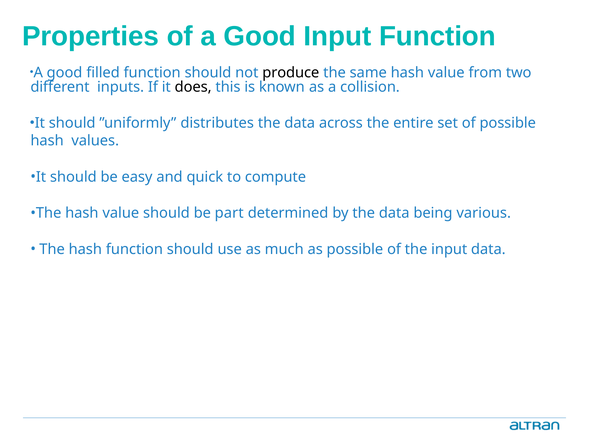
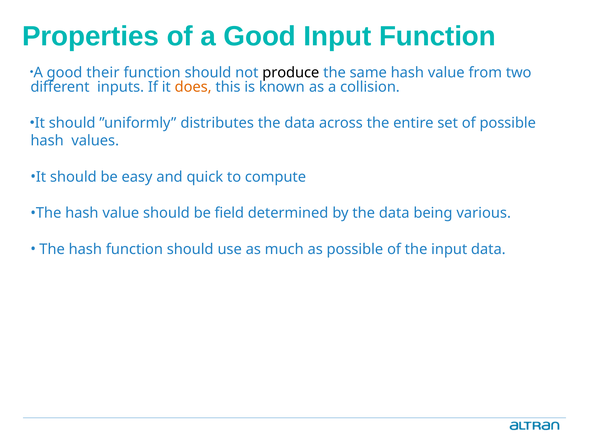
filled: filled -> their (103, 73)
does colour: black -> orange (193, 87)
part: part -> field (229, 213)
